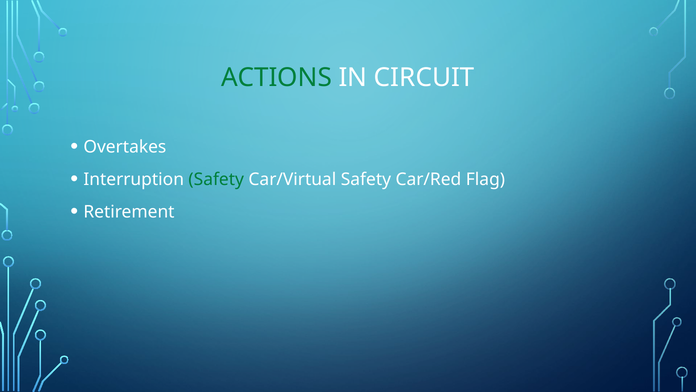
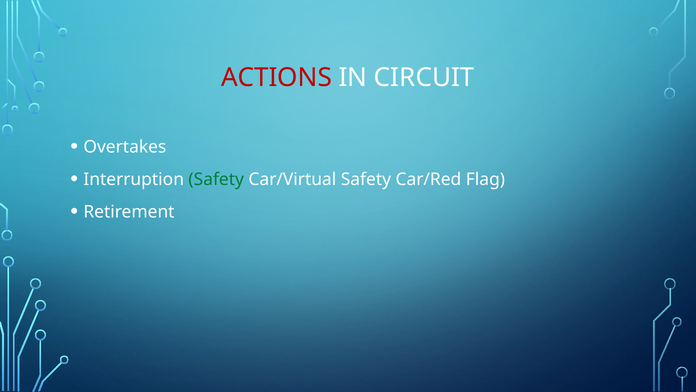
ACTIONS colour: green -> red (277, 77)
